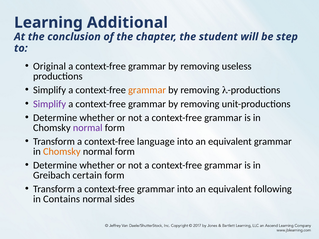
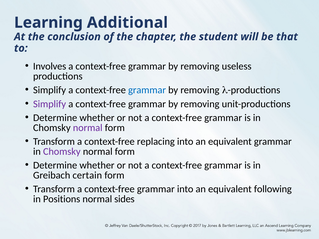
step: step -> that (287, 37)
Original: Original -> Involves (50, 66)
grammar colour: orange -> blue (147, 90)
language: language -> replacing (156, 142)
Chomsky colour: orange -> purple (62, 152)
Contains: Contains -> Positions (62, 199)
